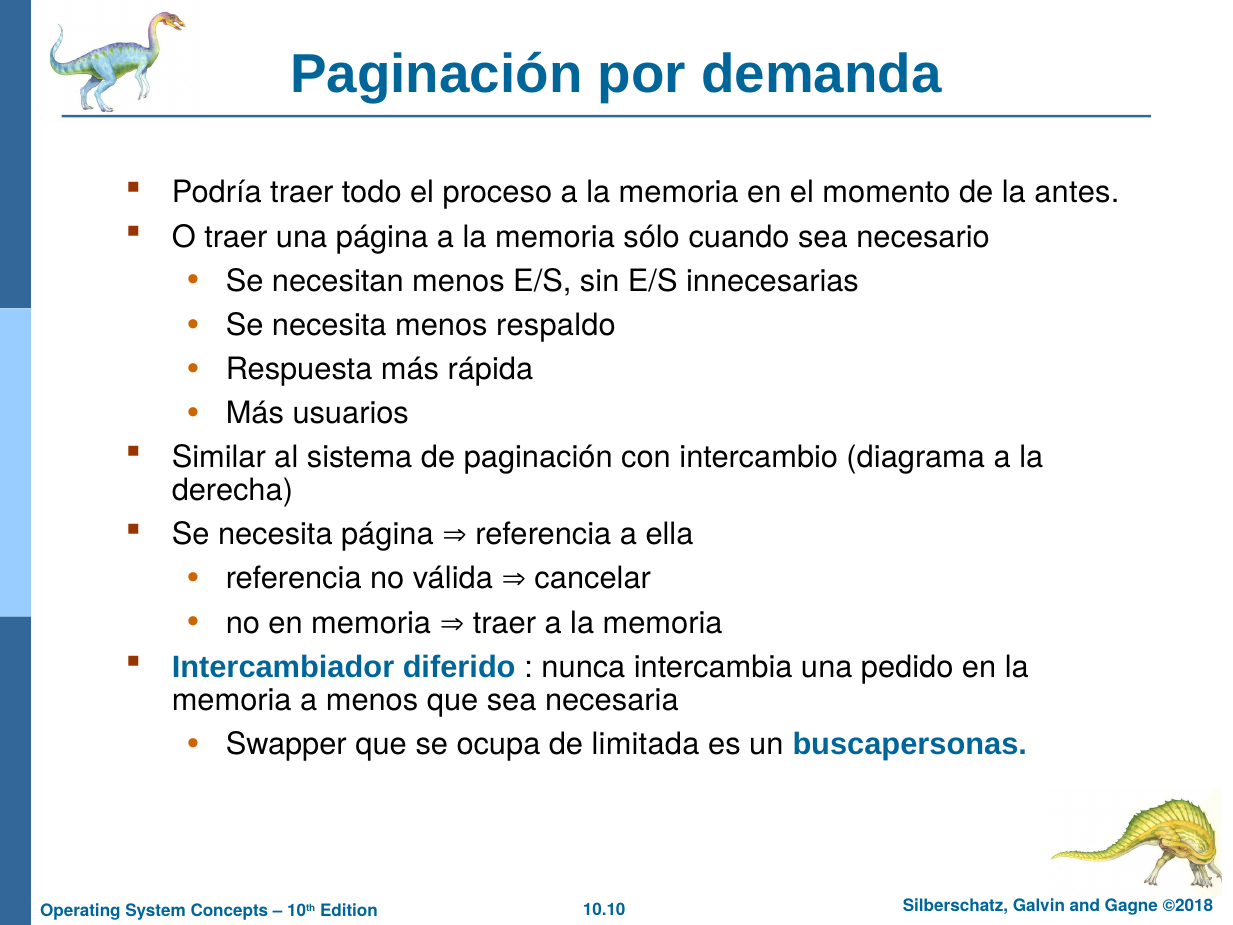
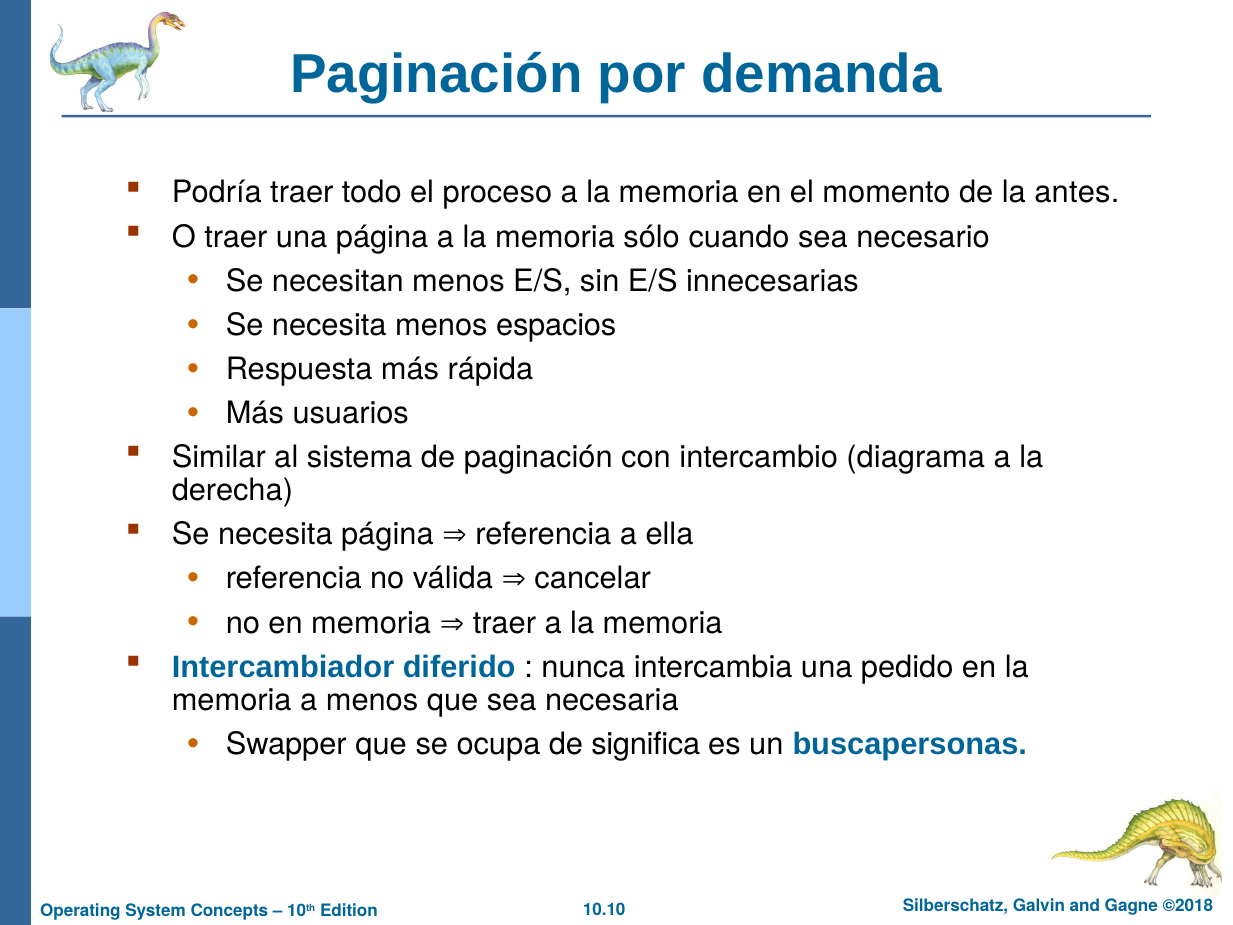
respaldo: respaldo -> espacios (556, 325)
limitada: limitada -> significa (646, 744)
